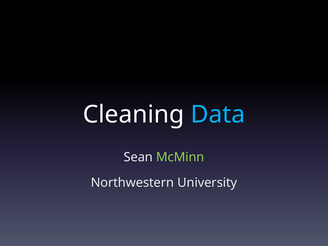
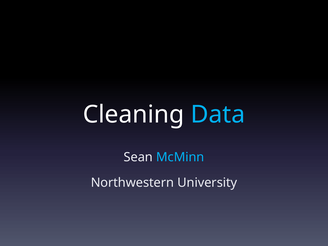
McMinn colour: light green -> light blue (180, 157)
